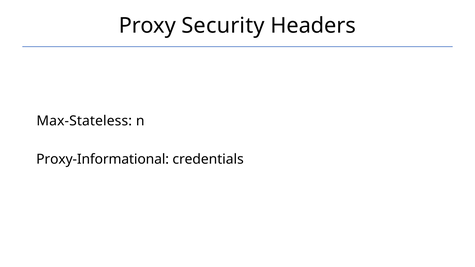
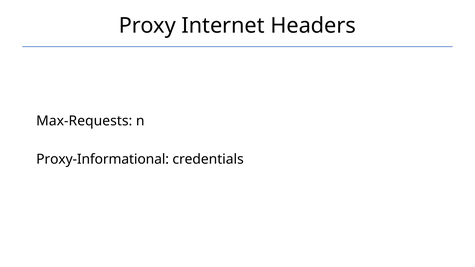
Security: Security -> Internet (223, 26)
Max-Stateless: Max-Stateless -> Max-Requests (84, 121)
